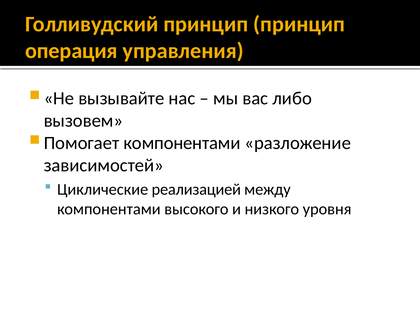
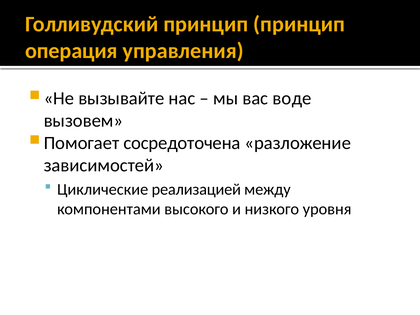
либо: либо -> воде (292, 98)
компонентами: компонентами -> сосредоточена (182, 143)
